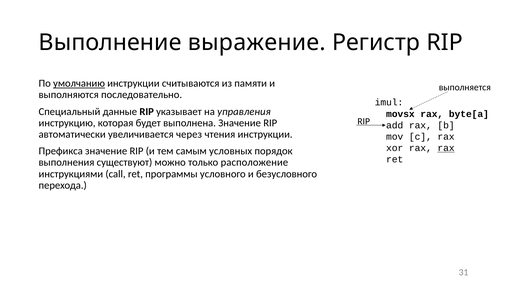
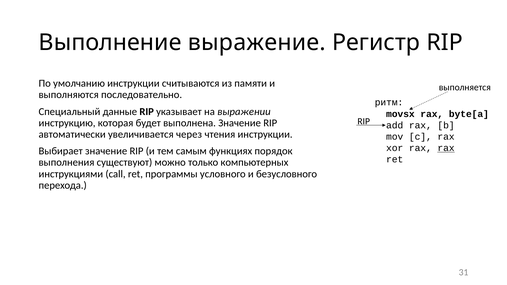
умолчанию underline: present -> none (79, 83)
imul: imul -> ритм (389, 103)
управления: управления -> выражении (244, 112)
Префикса: Префикса -> Выбирает (61, 151)
условных: условных -> функциях (231, 151)
расположение: расположение -> компьютерных (254, 163)
